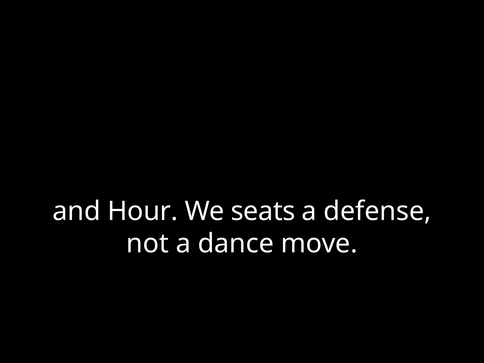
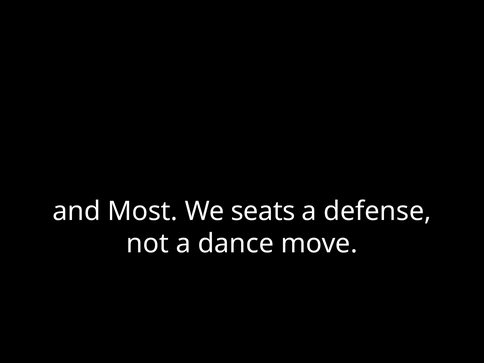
Hour: Hour -> Most (143, 211)
